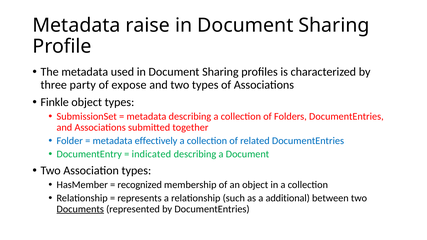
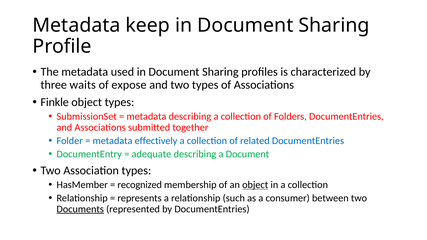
raise: raise -> keep (148, 25)
party: party -> waits (83, 85)
indicated: indicated -> adequate (151, 154)
object underline: none -> present (255, 185)
additional: additional -> consumer (288, 198)
